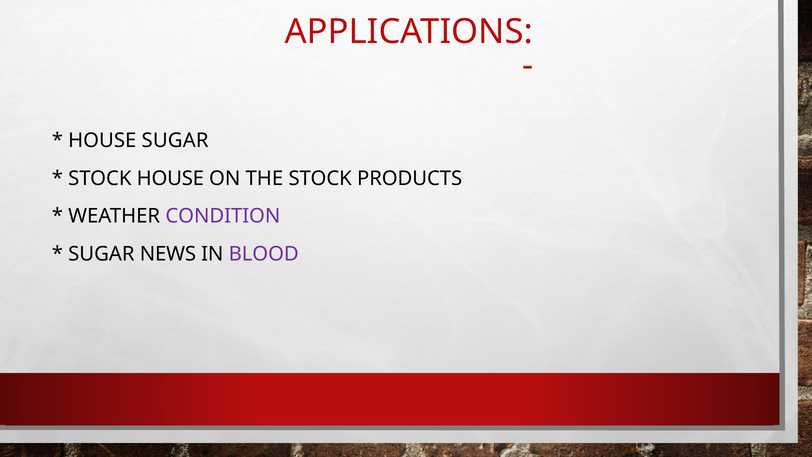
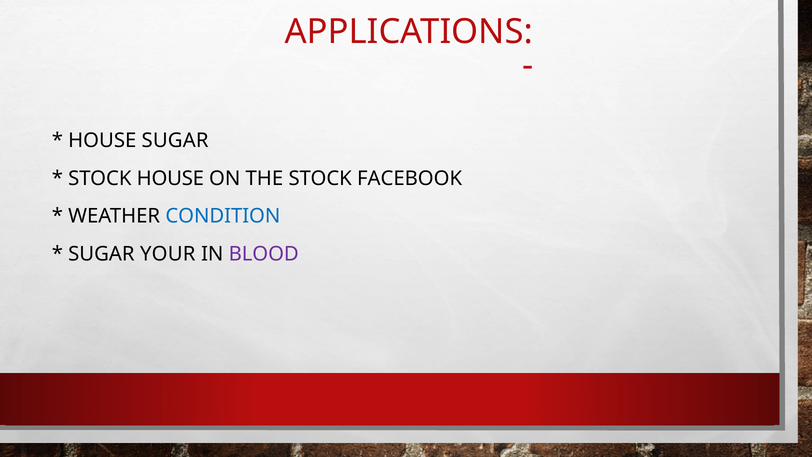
PRODUCTS: PRODUCTS -> FACEBOOK (410, 178)
CONDITION colour: purple -> blue (223, 216)
NEWS: NEWS -> YOUR (168, 254)
